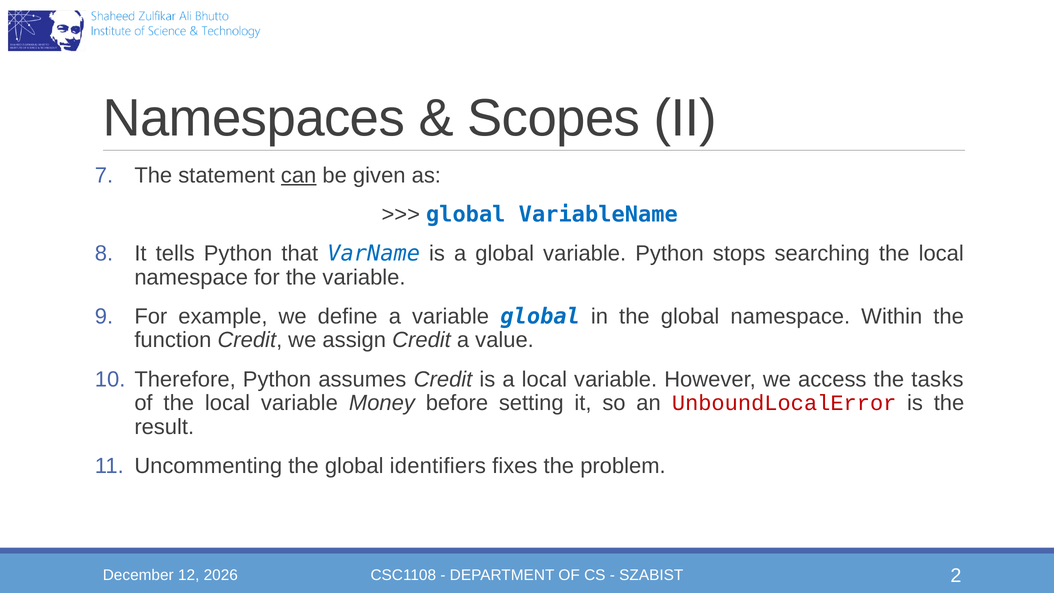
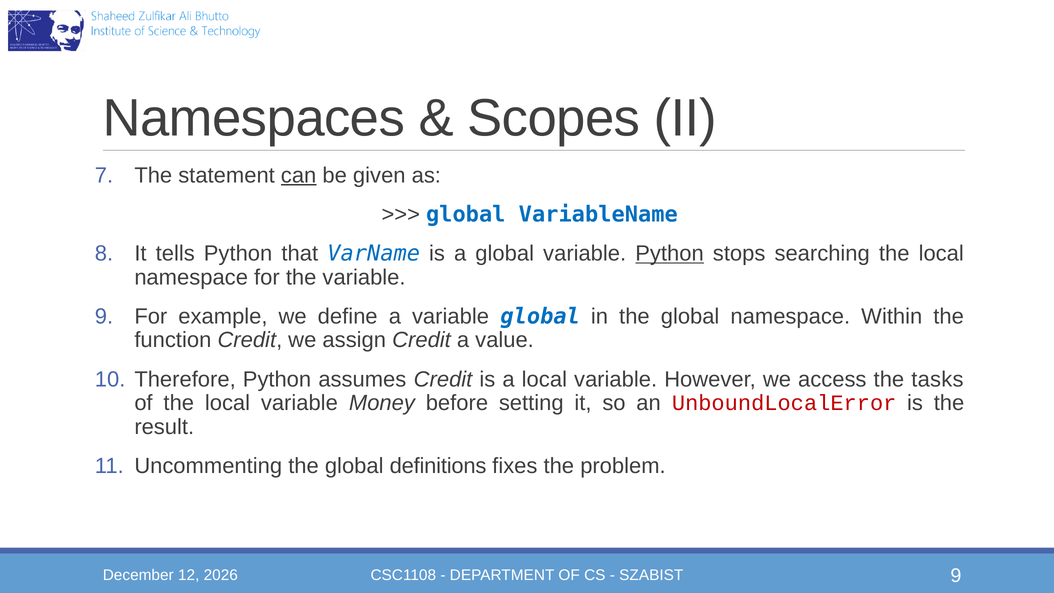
Python underline: none -> present (670, 254)
identifiers: identifiers -> definitions (438, 466)
SZABIST 2: 2 -> 9 (956, 576)
